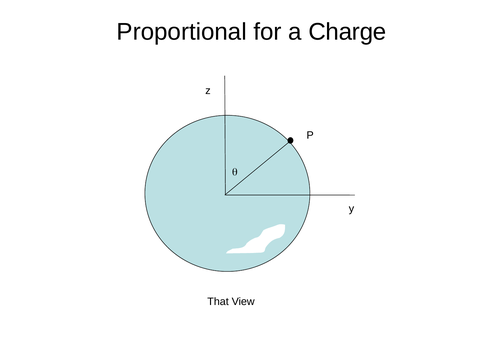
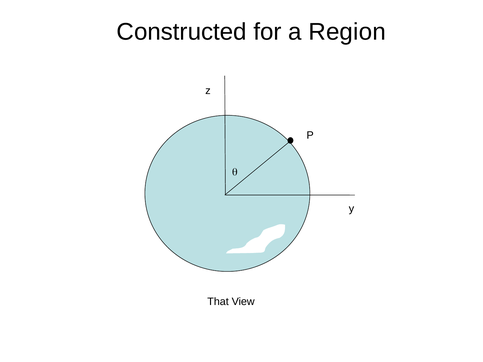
Proportional: Proportional -> Constructed (182, 32)
Charge: Charge -> Region (347, 32)
